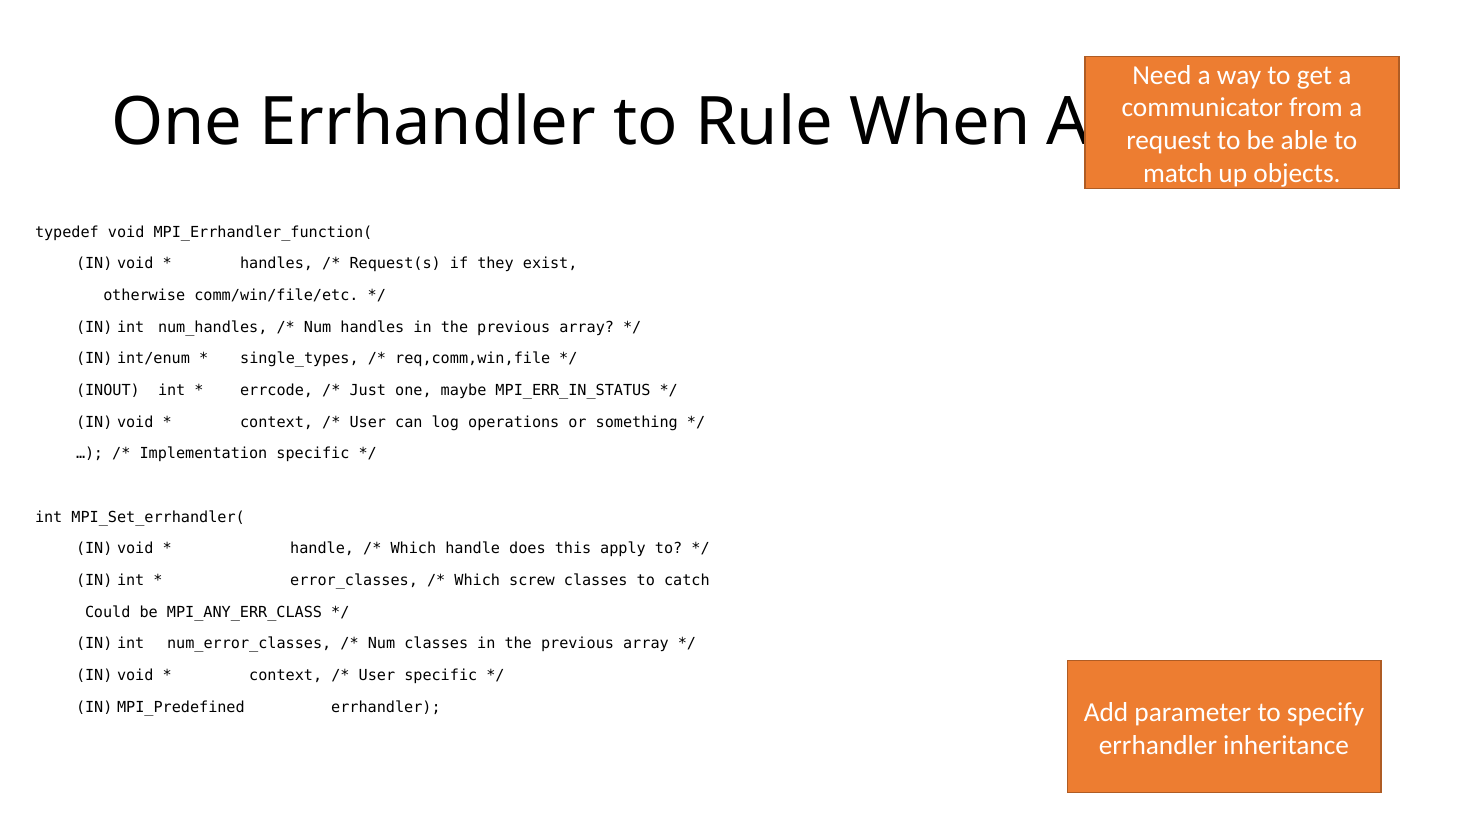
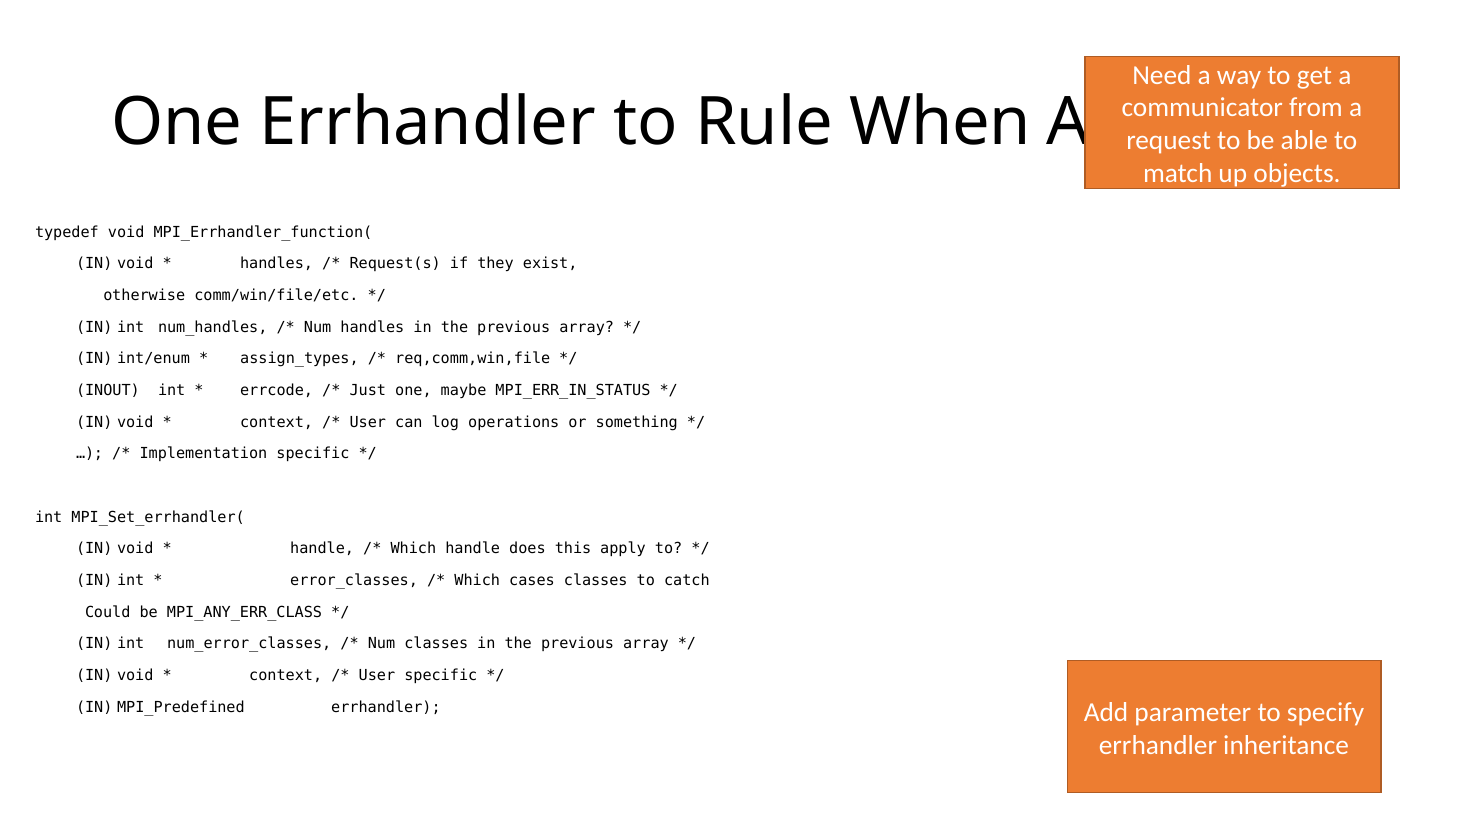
single_types: single_types -> assign_types (299, 359)
screw: screw -> cases (532, 580)
